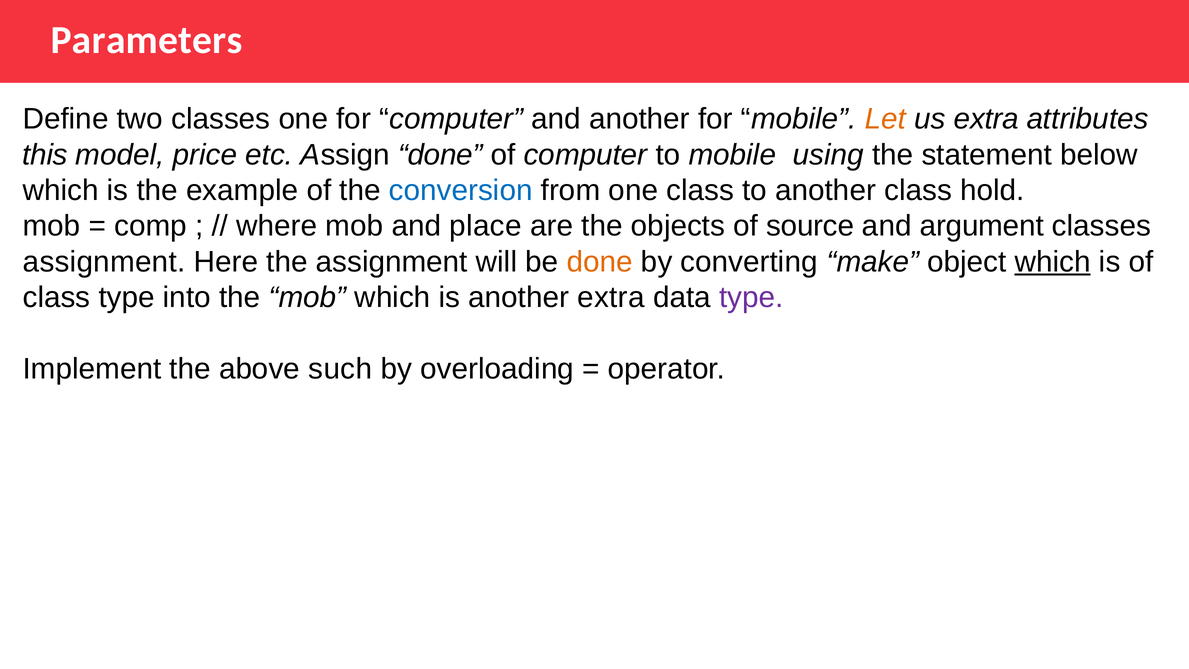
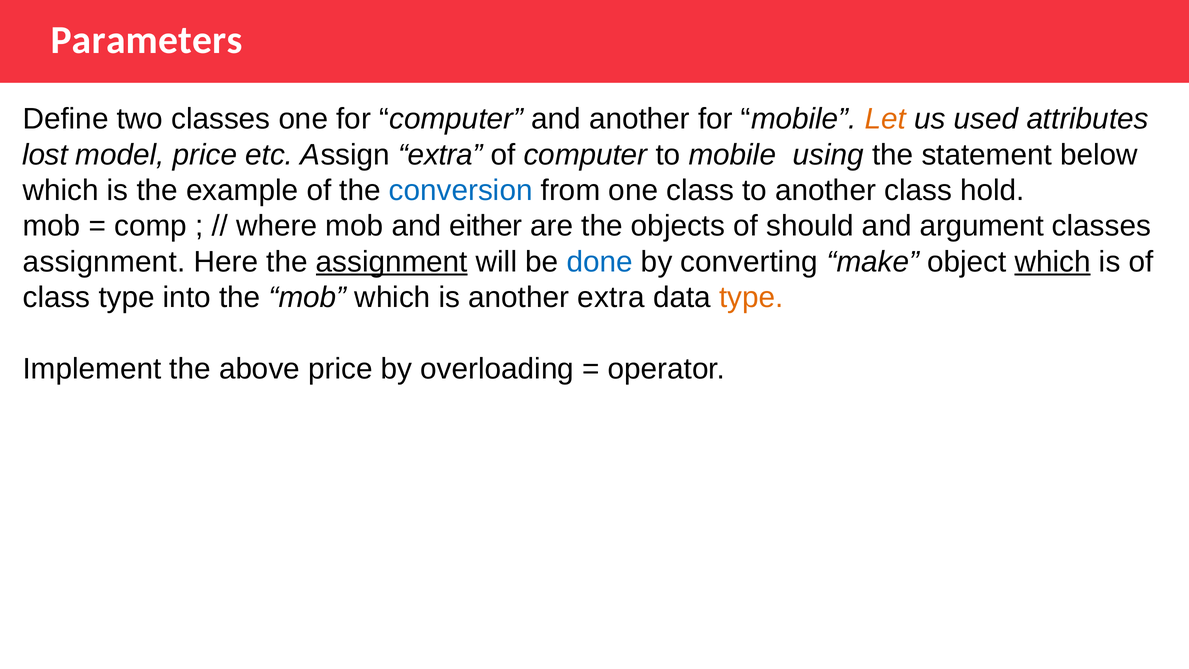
us extra: extra -> used (986, 119)
this: this -> lost (45, 155)
Assign done: done -> extra (440, 155)
place: place -> either (486, 226)
source: source -> should (810, 226)
assignment underline: none -> present (392, 262)
done colour: orange -> blue (600, 262)
type colour: purple -> orange (751, 297)
above such: such -> price (340, 369)
